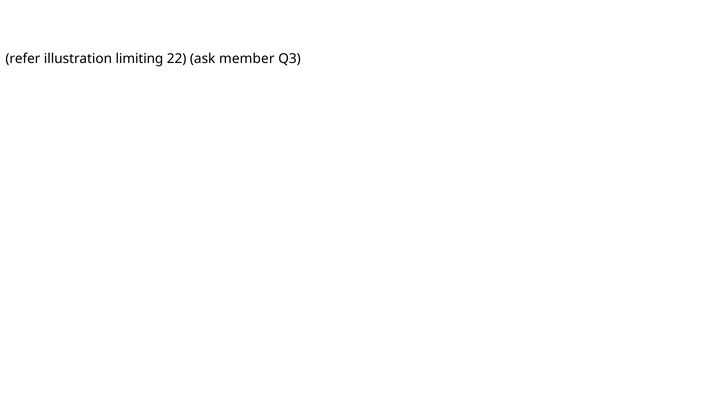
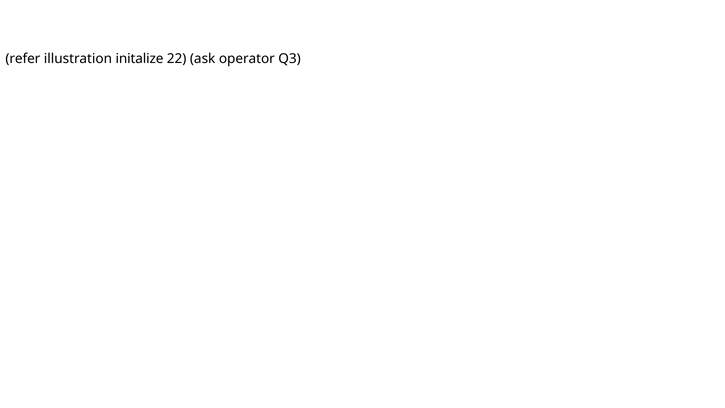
limiting: limiting -> initalize (139, 59)
member: member -> operator (247, 59)
